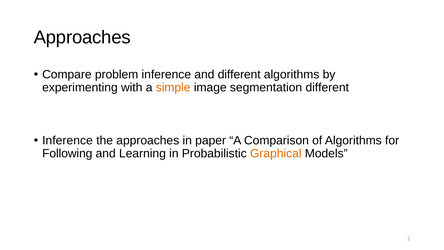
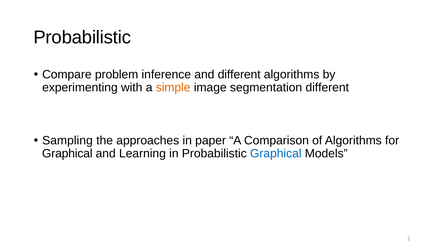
Approaches: Approaches -> Probabilistic (82, 37)
Inference: Inference -> Sampling (68, 140)
Following: Following -> Graphical (67, 153)
Graphical colour: orange -> blue (276, 153)
